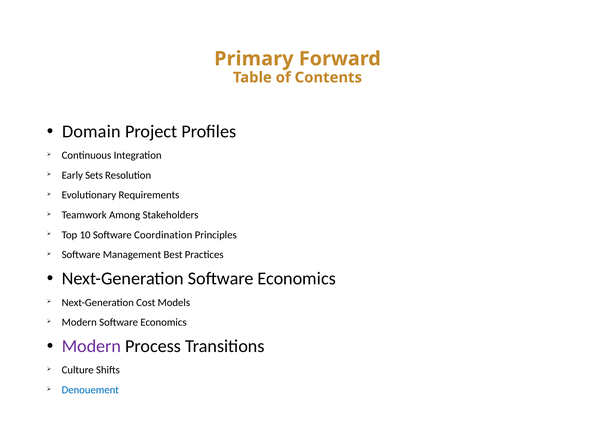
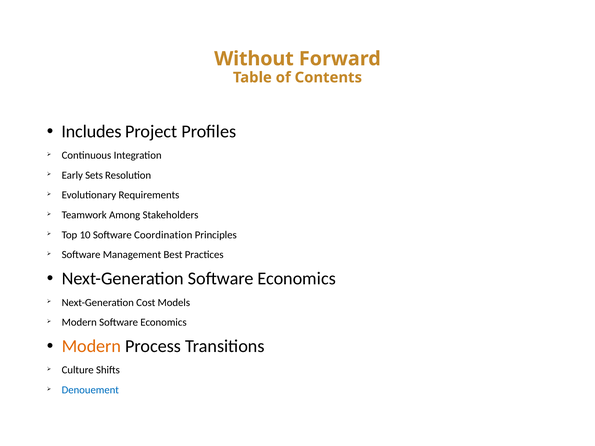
Primary: Primary -> Without (254, 59)
Domain: Domain -> Includes (92, 131)
Modern colour: purple -> orange (91, 346)
